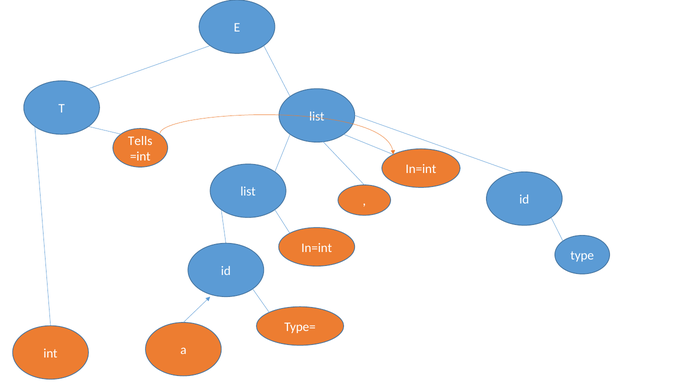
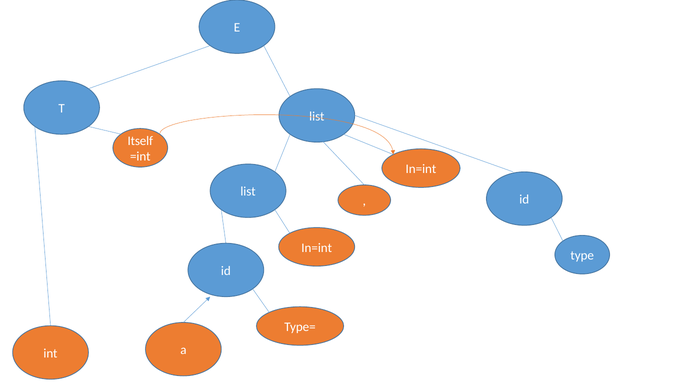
Tells: Tells -> Itself (140, 141)
